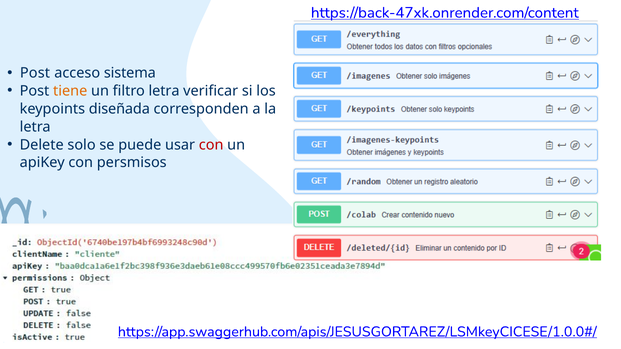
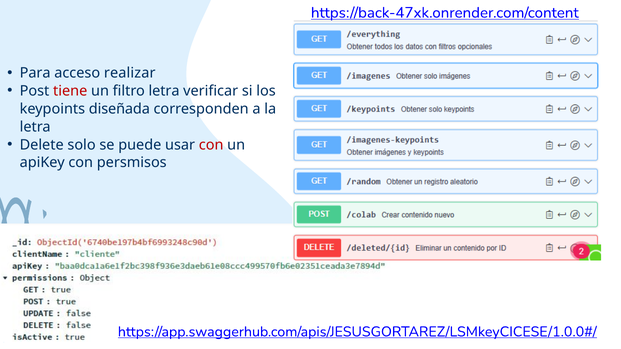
Post: Post -> Para (35, 73)
sistema: sistema -> realizar (130, 73)
tiene colour: orange -> red (70, 91)
